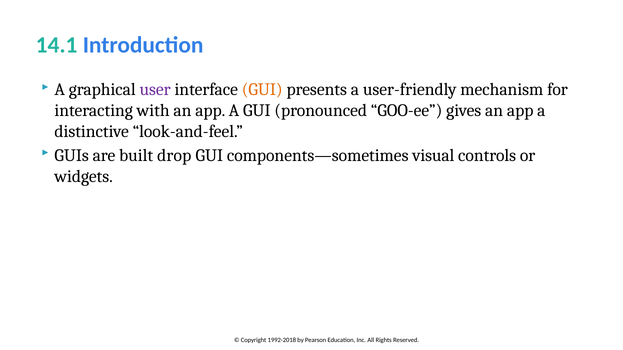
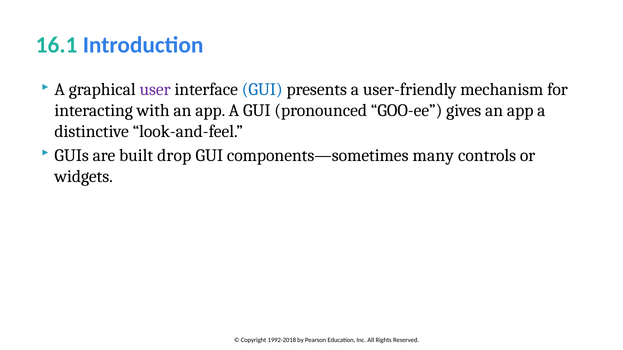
14.1: 14.1 -> 16.1 (57, 45)
GUI colour: orange -> blue (262, 90)
visual: visual -> many (433, 155)
